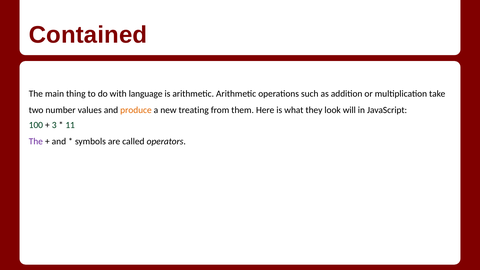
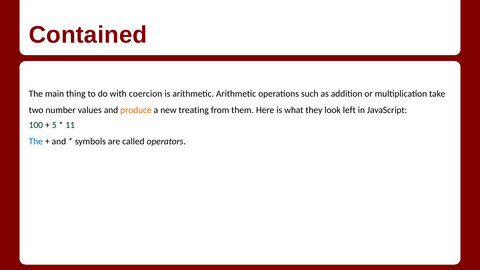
language: language -> coercion (146, 94)
will: will -> left (349, 110)
3: 3 -> 5 (54, 125)
The colour: purple -> blue (36, 141)
